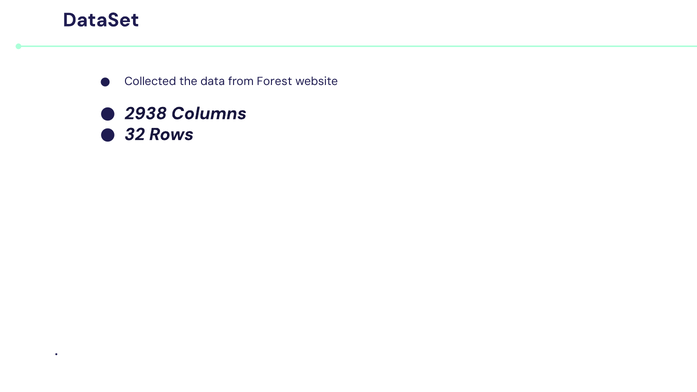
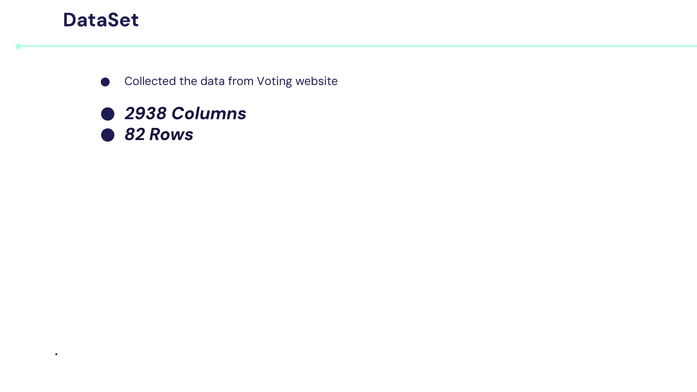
Forest: Forest -> Voting (275, 82)
32: 32 -> 82 (135, 134)
